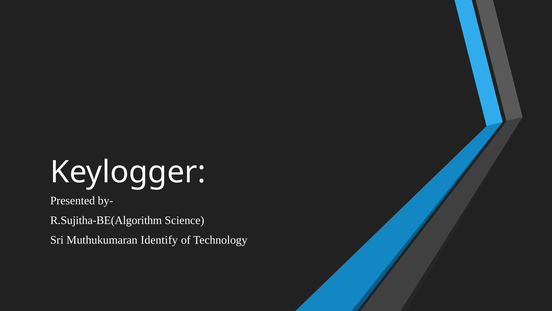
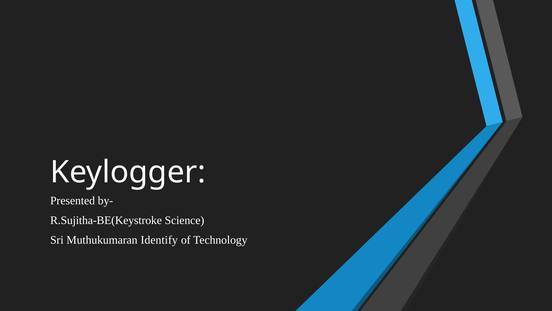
R.Sujitha-BE(Algorithm: R.Sujitha-BE(Algorithm -> R.Sujitha-BE(Keystroke (106, 220)
